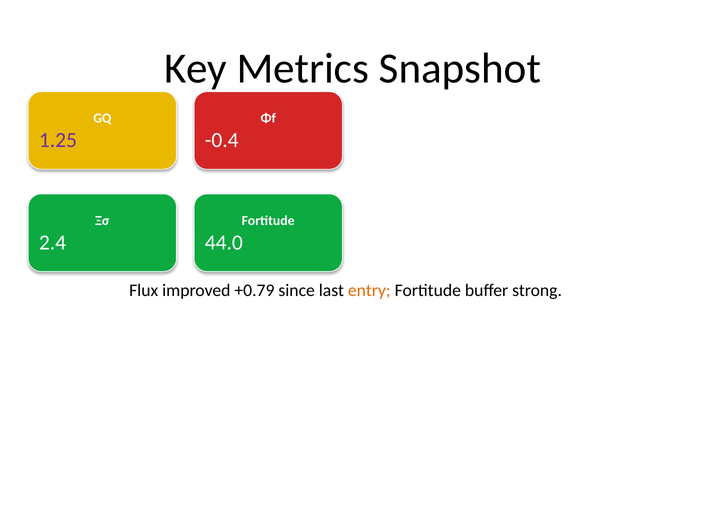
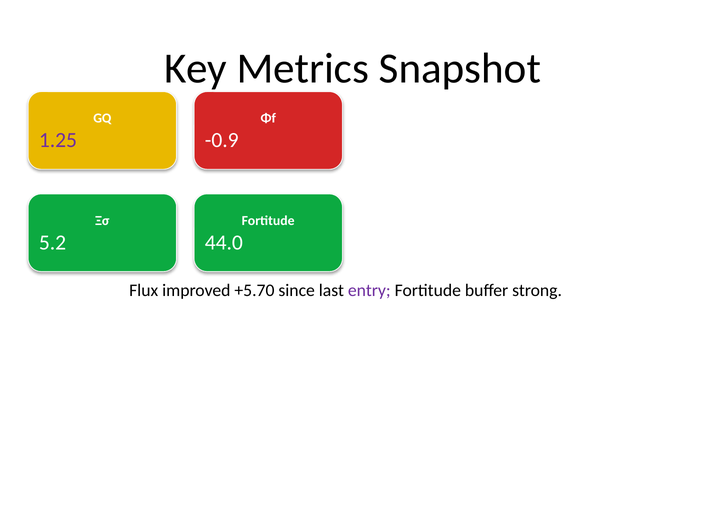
-0.4: -0.4 -> -0.9 (222, 140)
2.4: 2.4 -> 5.2 (53, 243)
+0.79: +0.79 -> +5.70 (254, 291)
entry colour: orange -> purple (369, 291)
